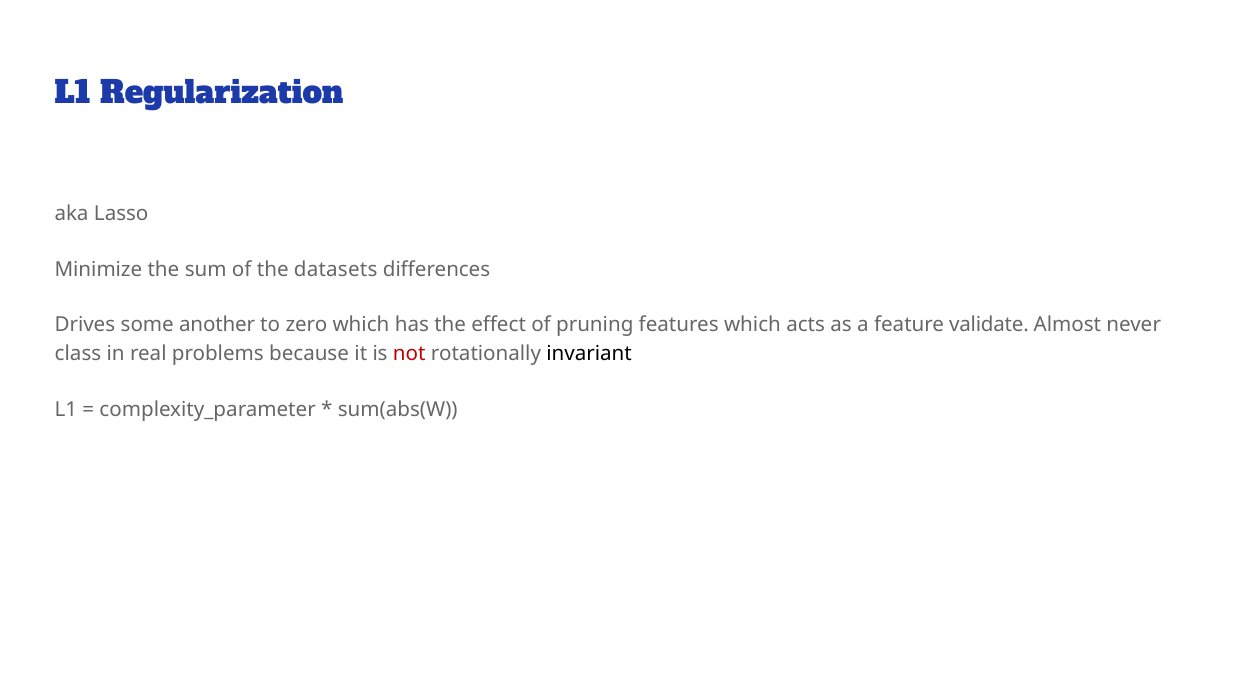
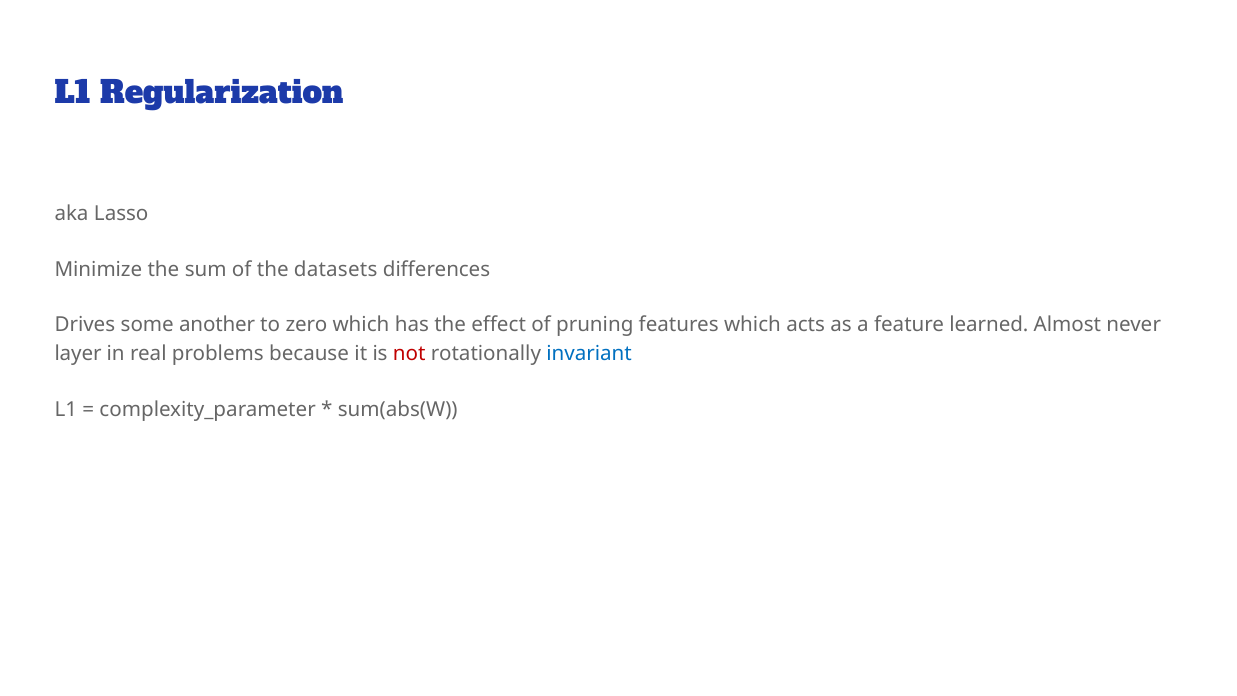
validate: validate -> learned (989, 325)
class: class -> layer (78, 354)
invariant colour: black -> blue (589, 354)
